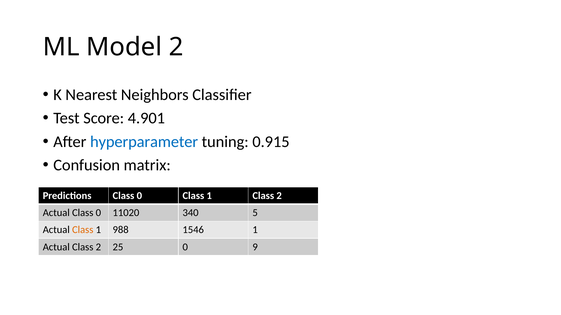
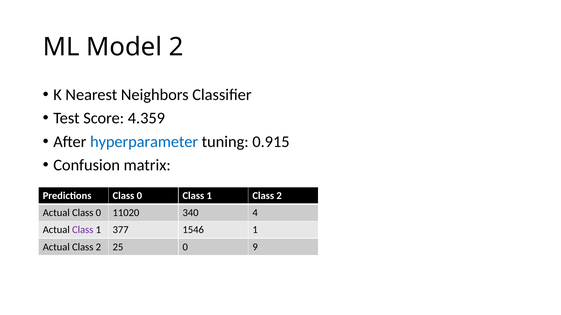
4.901: 4.901 -> 4.359 (146, 118)
5: 5 -> 4 (255, 213)
Class colour: orange -> purple (83, 230)
988: 988 -> 377 (121, 230)
